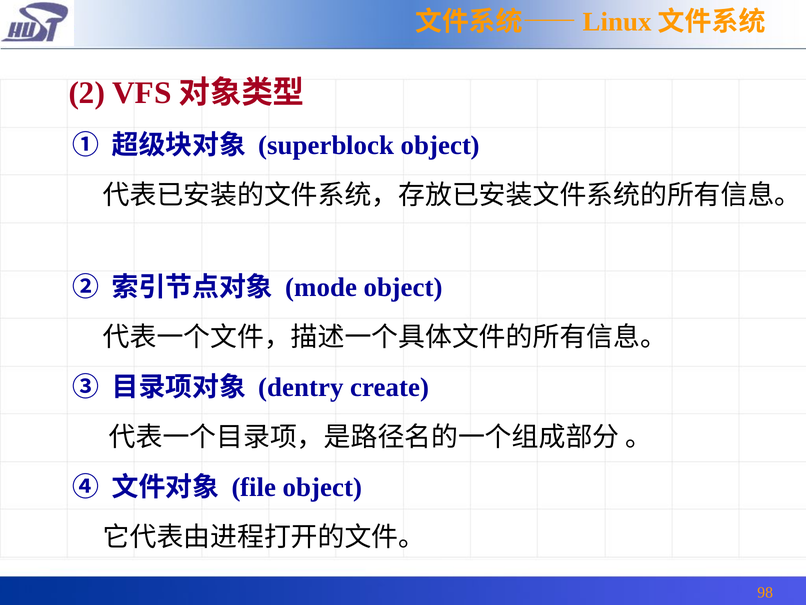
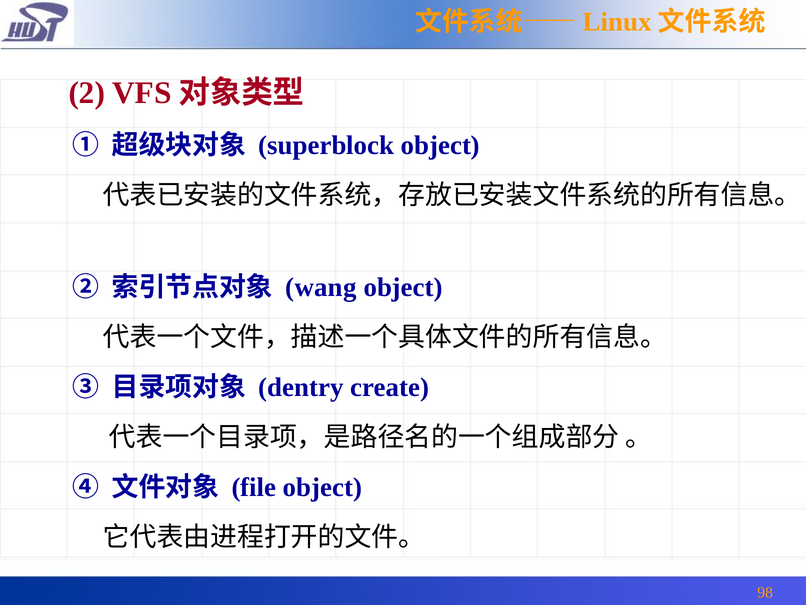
mode: mode -> wang (321, 287)
